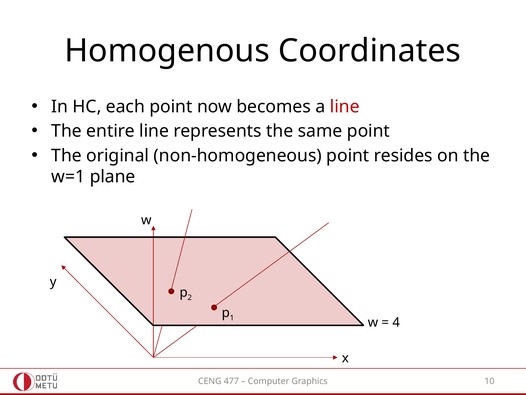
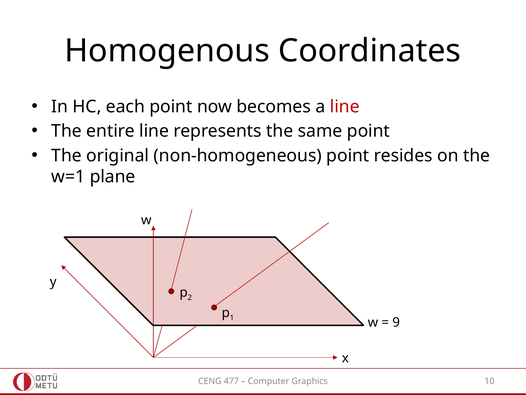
4: 4 -> 9 (396, 322)
